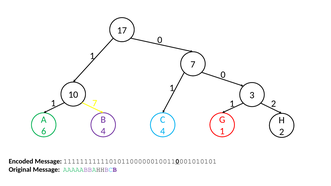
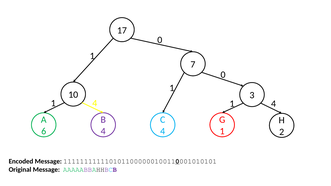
7: 7 -> 4 (95, 103)
2: 2 -> 4 (274, 104)
